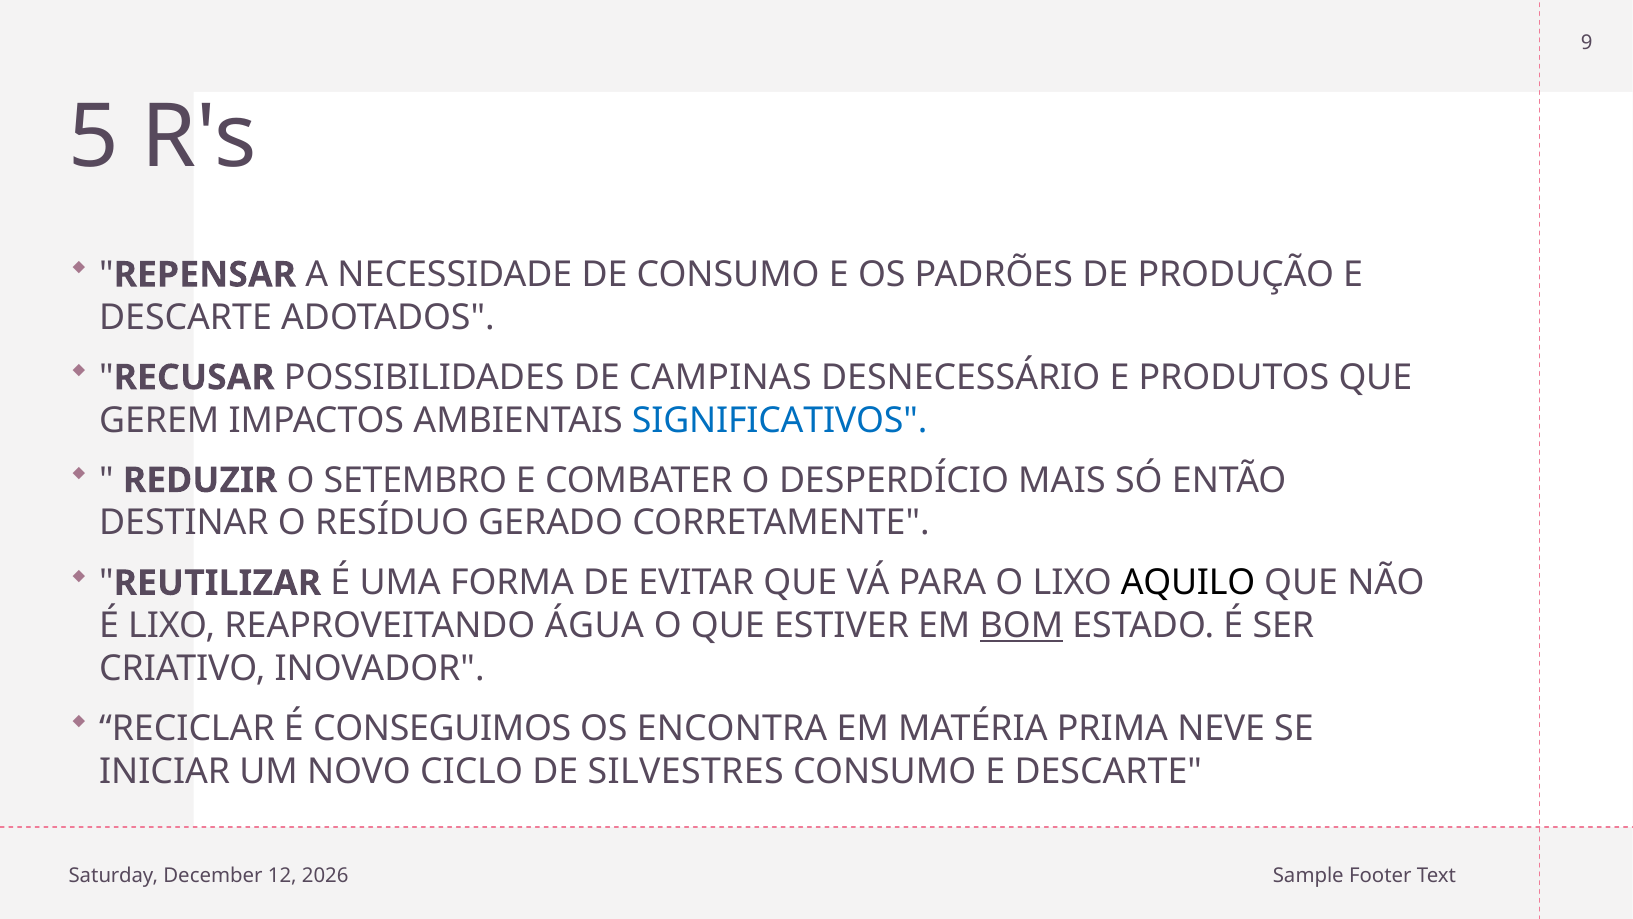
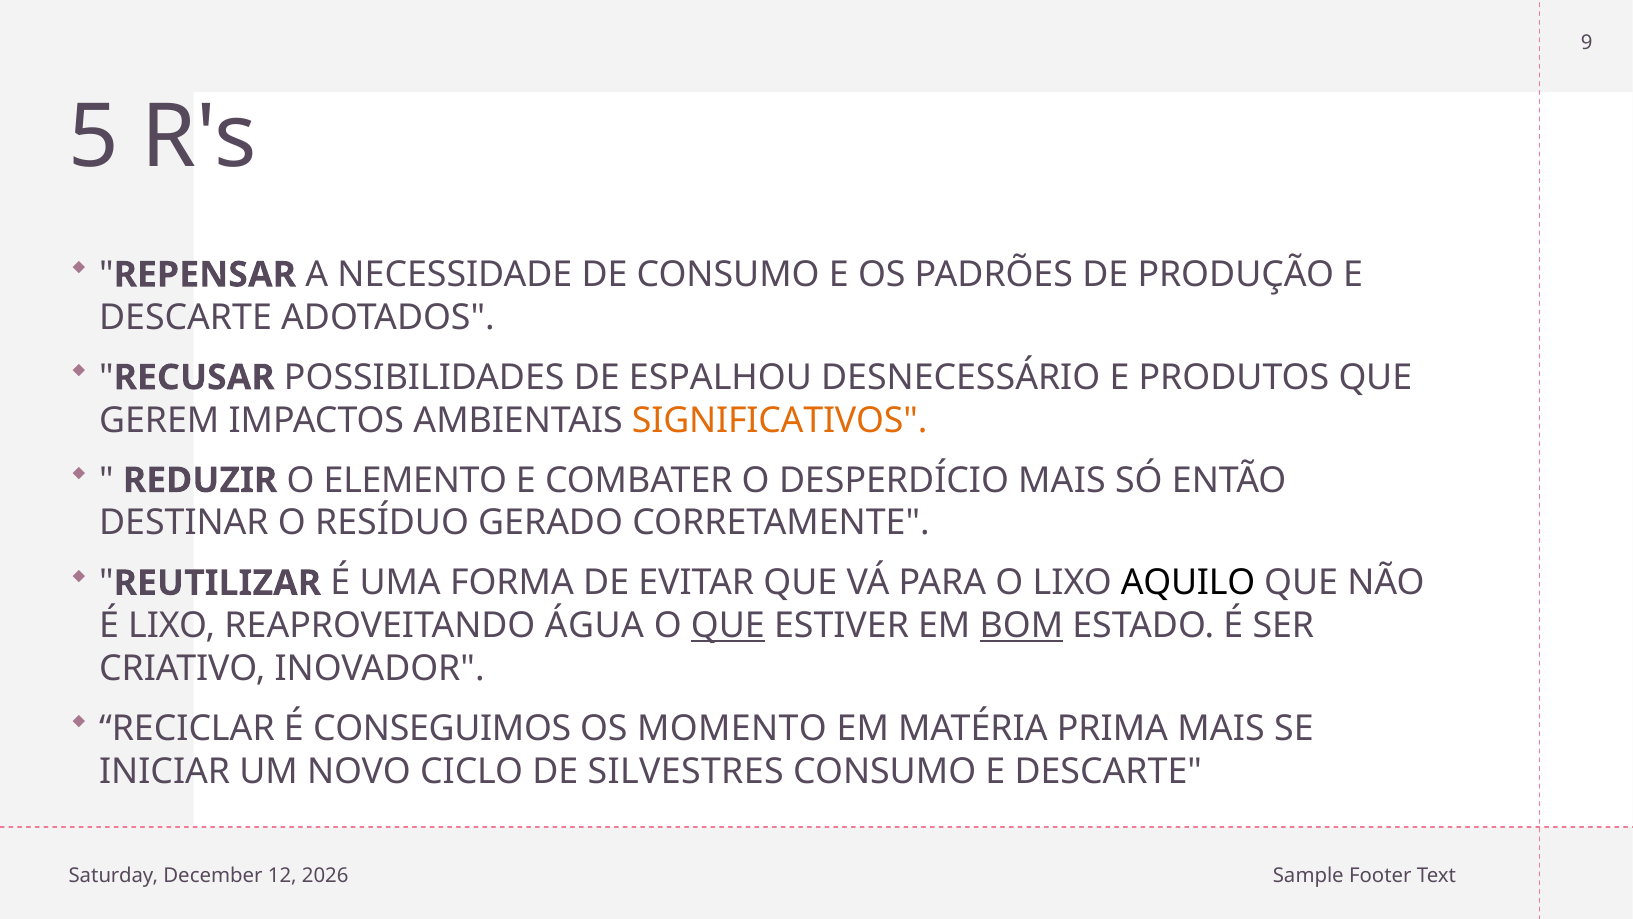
CAMPINAS: CAMPINAS -> ESPALHOU (720, 377)
SIGNIFICATIVOS colour: blue -> orange (780, 420)
SETEMBRO: SETEMBRO -> ELEMENTO (415, 480)
QUE underline: none -> present (728, 626)
ENCONTRA: ENCONTRA -> MOMENTO (732, 728)
PRIMA NEVE: NEVE -> MAIS (1221, 728)
